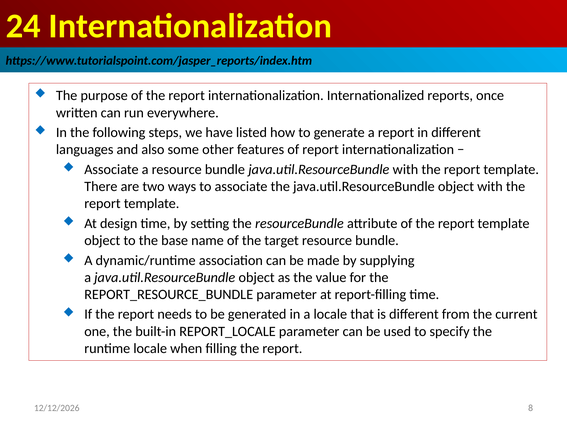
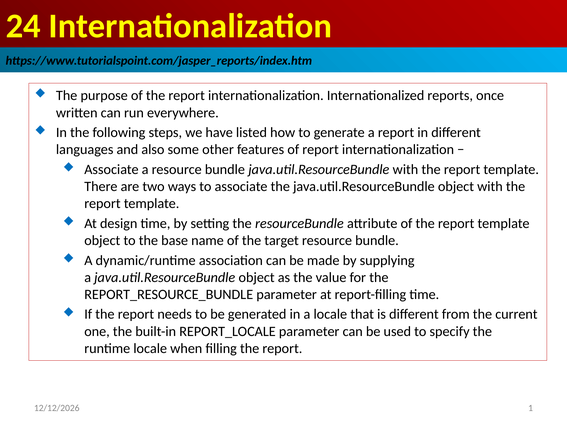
8: 8 -> 1 (531, 407)
